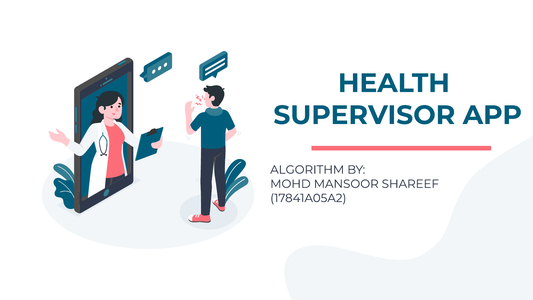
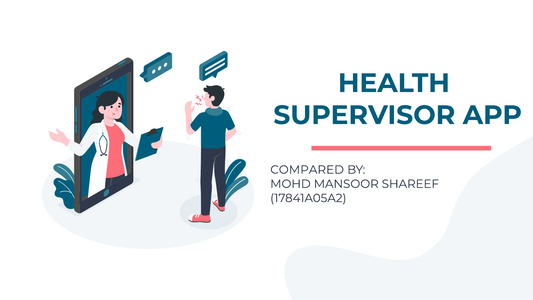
ALGORITHM: ALGORITHM -> COMPARED (307, 170)
